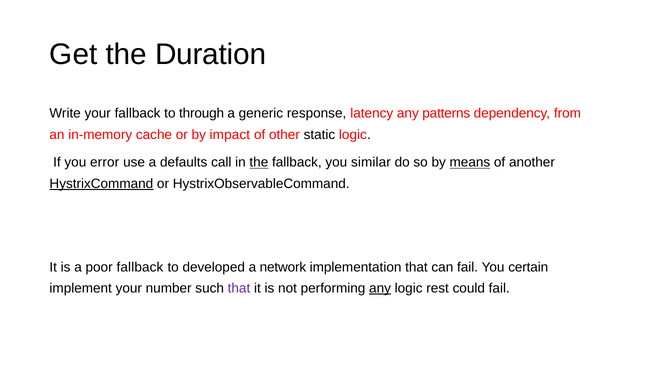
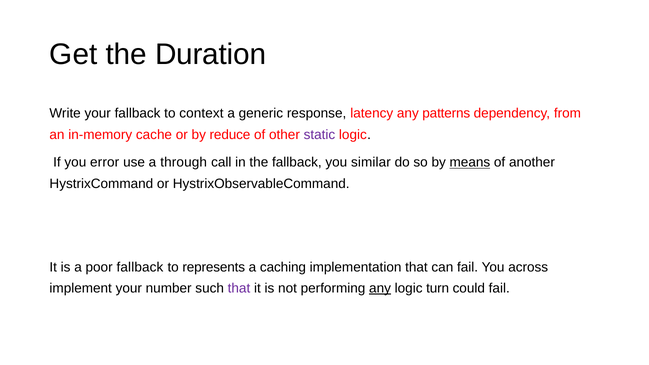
through: through -> context (201, 114)
impact: impact -> reduce (230, 135)
static colour: black -> purple (319, 135)
defaults: defaults -> through (184, 163)
the underline: present -> none (259, 163)
HystrixCommand underline: present -> none (101, 184)
developed: developed -> represents (214, 267)
network: network -> caching (283, 267)
certain: certain -> across (528, 267)
rest: rest -> turn (438, 288)
